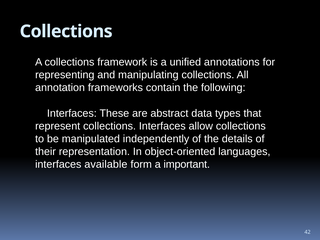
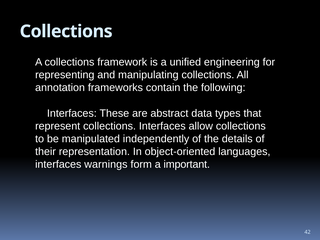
annotations: annotations -> engineering (232, 62)
available: available -> warnings (106, 164)
